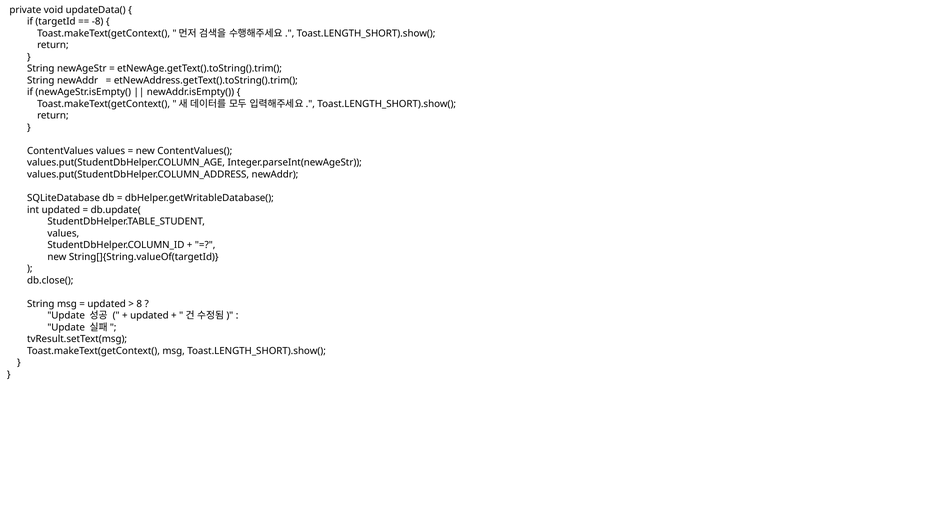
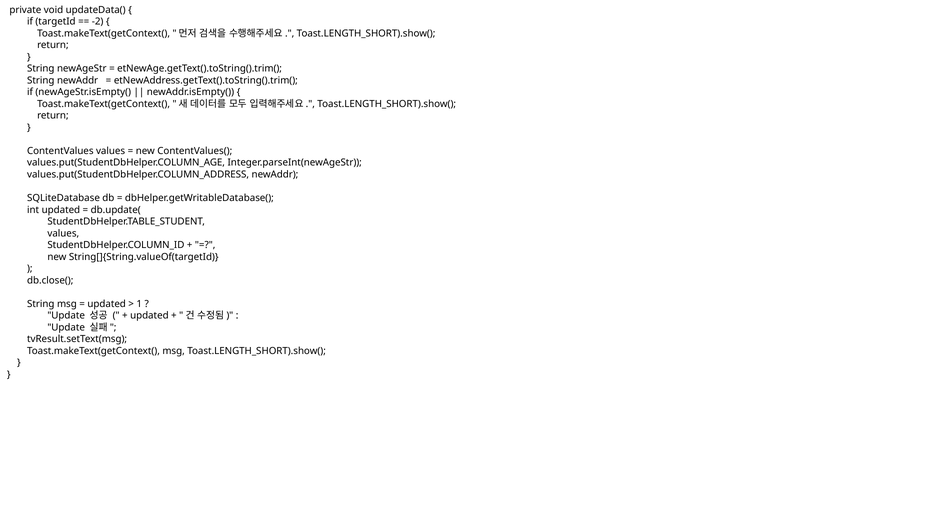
-8: -8 -> -2 (98, 22)
8: 8 -> 1 (139, 304)
